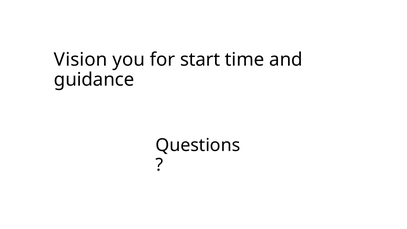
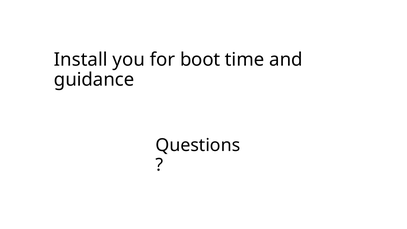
Vision: Vision -> Install (81, 60)
start: start -> boot (200, 60)
